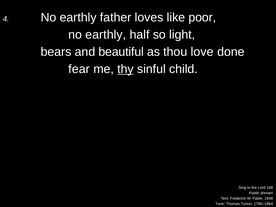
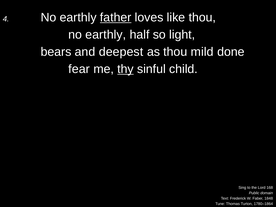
father underline: none -> present (116, 17)
like poor: poor -> thou (202, 17)
beautiful: beautiful -> deepest (121, 52)
love: love -> mild (202, 52)
